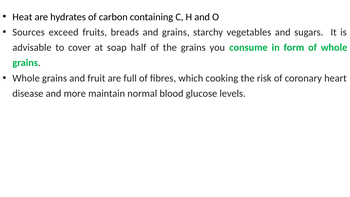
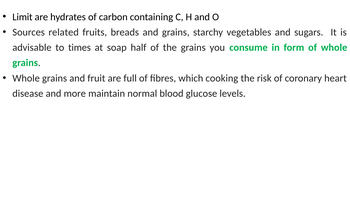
Heat: Heat -> Limit (22, 17)
exceed: exceed -> related (64, 32)
cover: cover -> times (80, 48)
